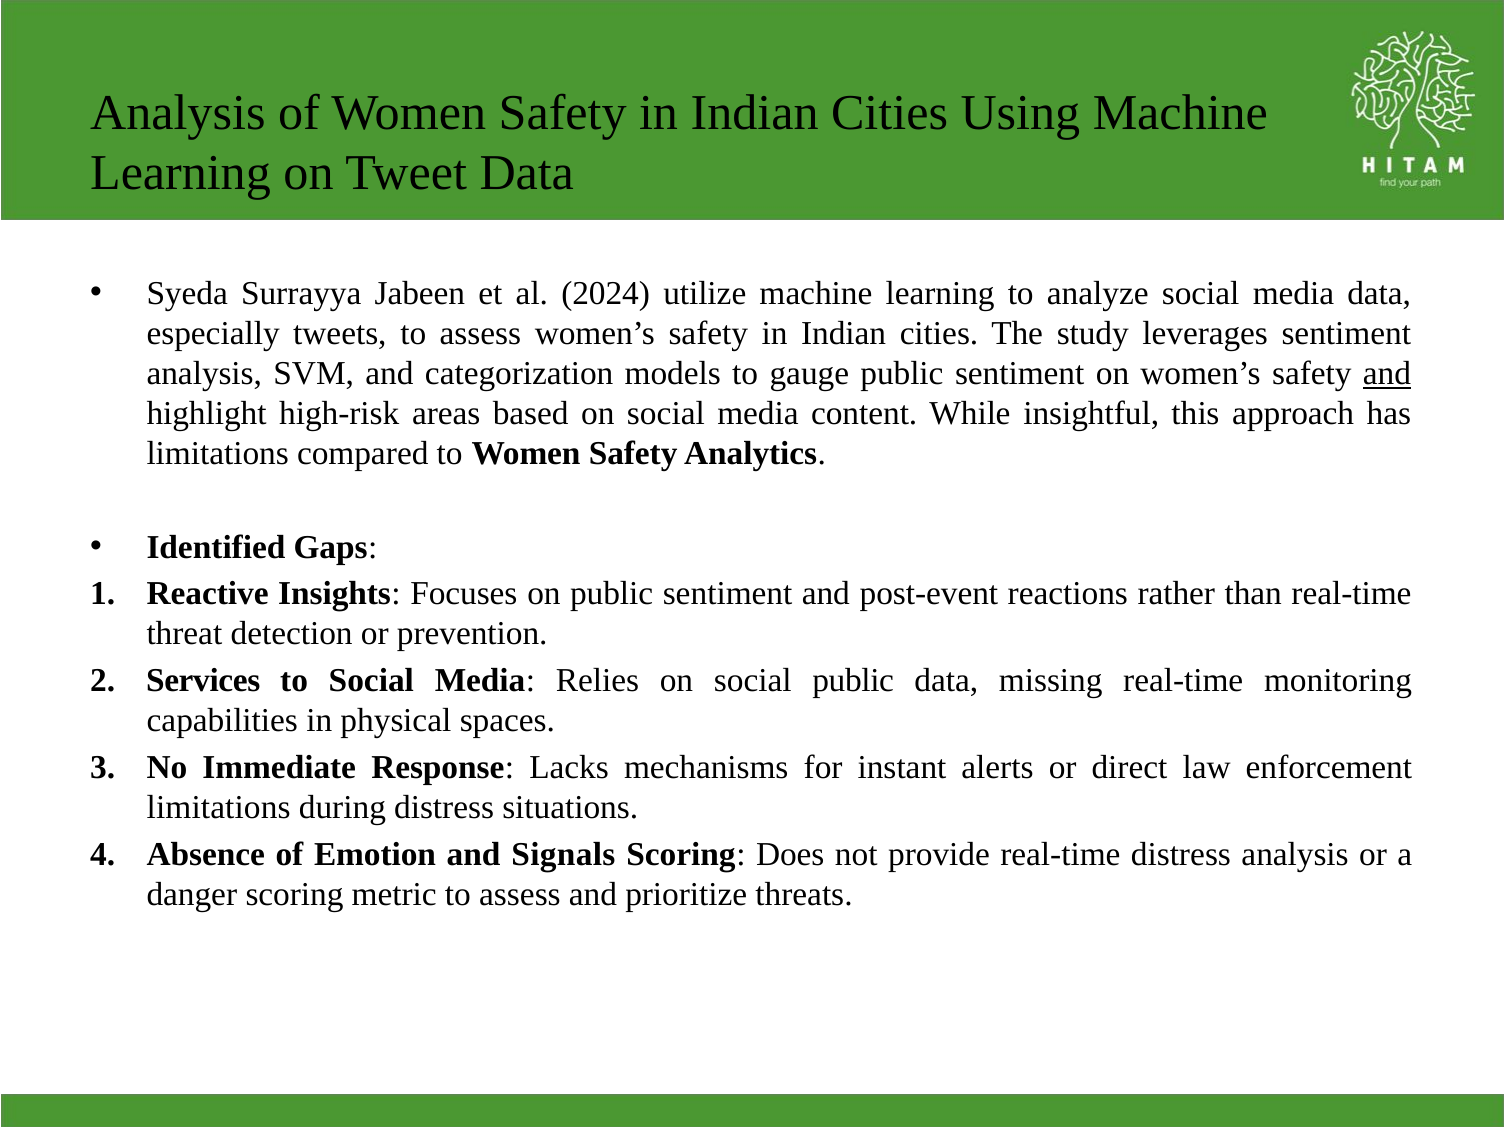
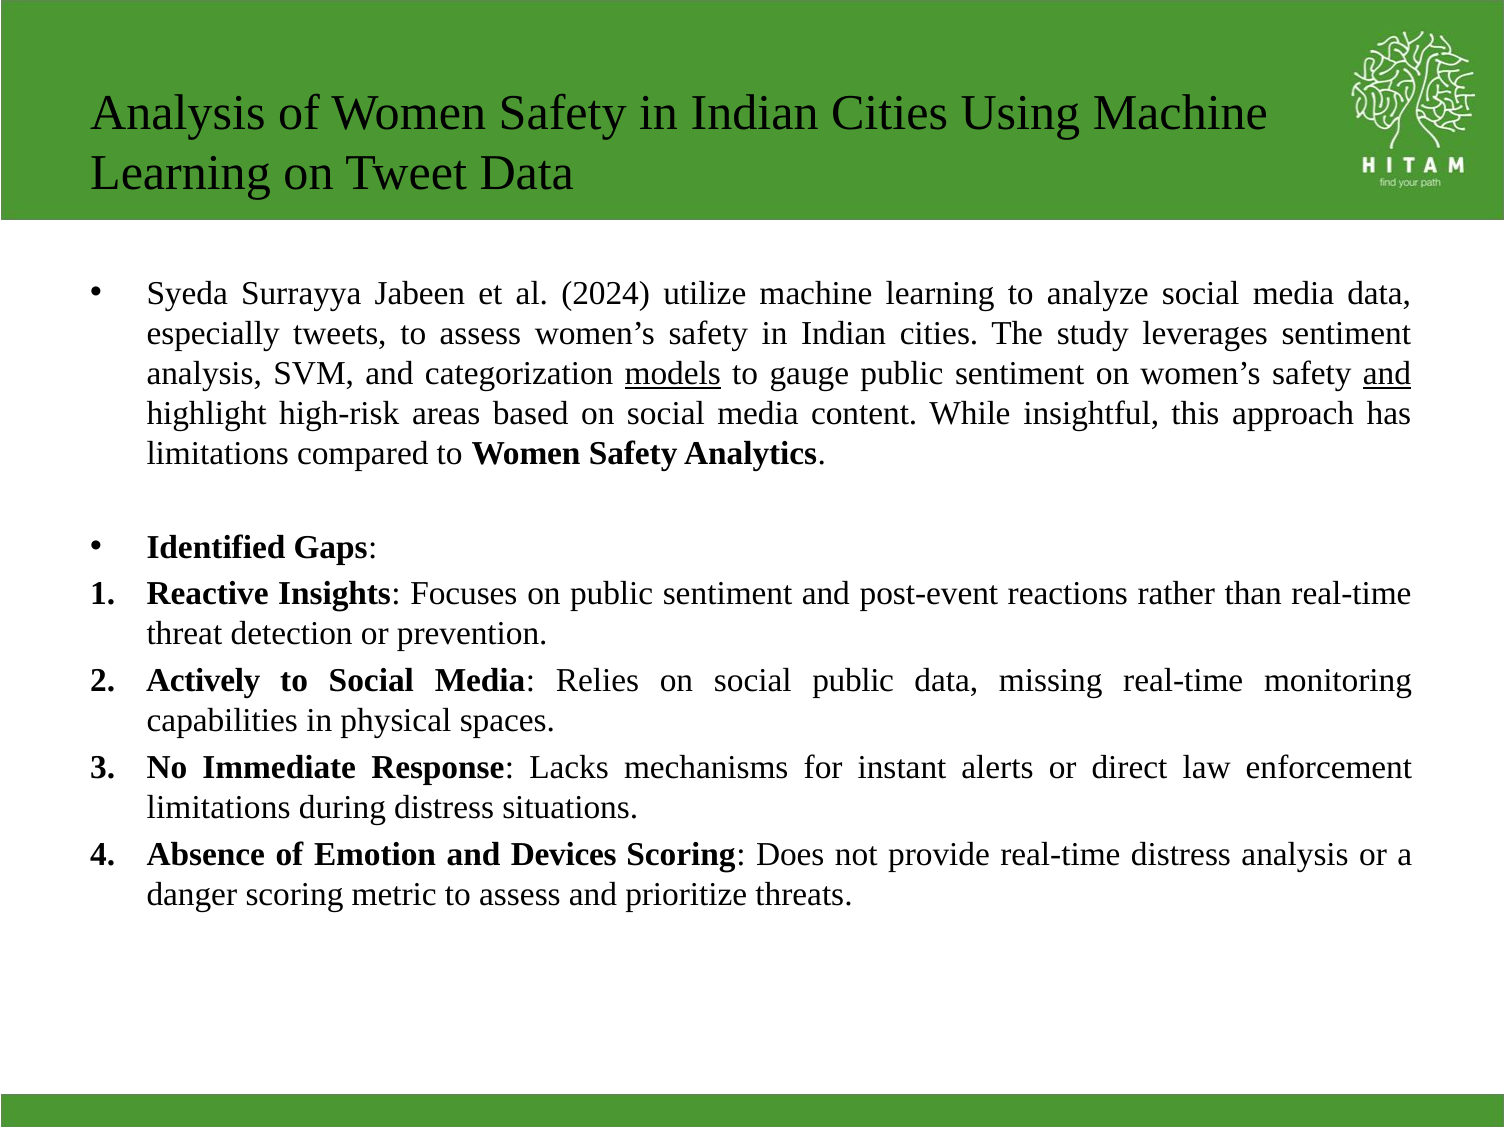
models underline: none -> present (673, 373)
Services: Services -> Actively (203, 681)
Signals: Signals -> Devices (564, 854)
